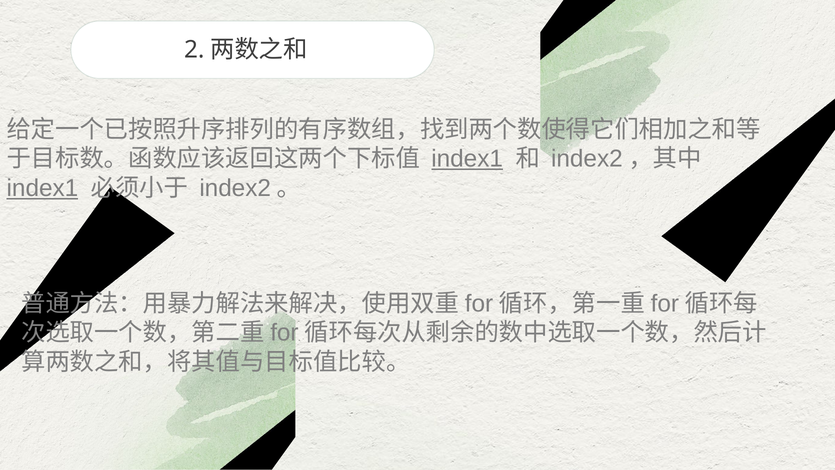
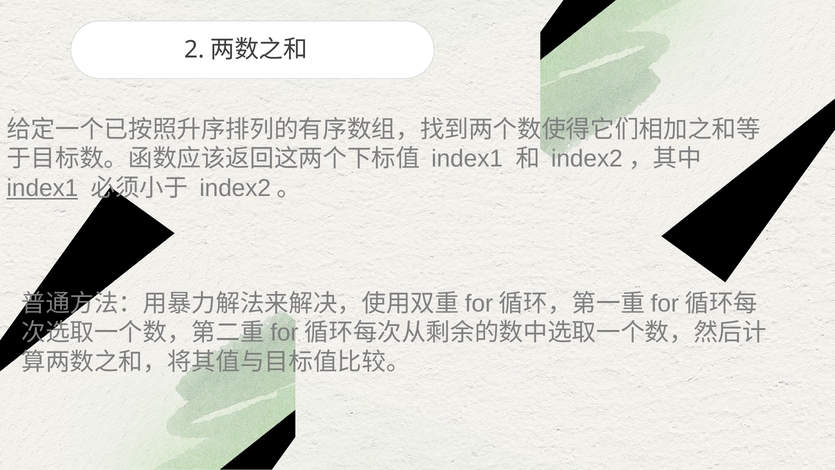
index1 underline: present -> none (467, 159)
